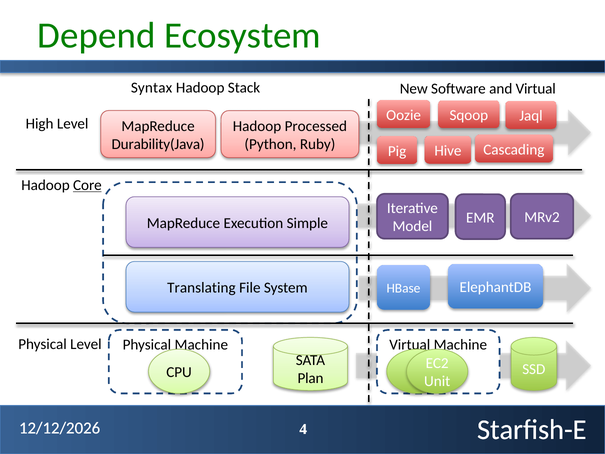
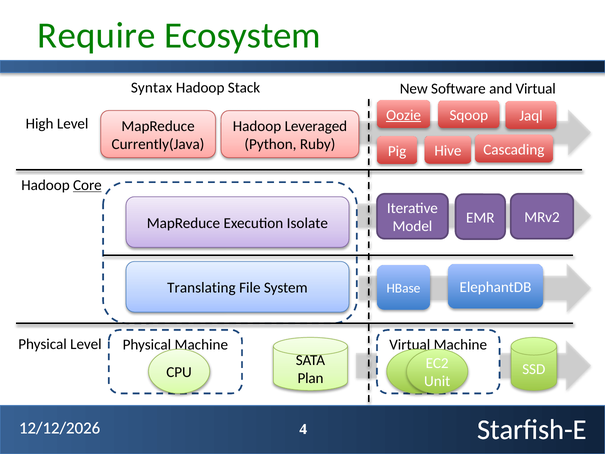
Depend: Depend -> Require (97, 35)
Oozie underline: none -> present (404, 115)
Processed: Processed -> Leveraged (316, 126)
Durability(Java: Durability(Java -> Currently(Java (158, 144)
Simple: Simple -> Isolate (307, 223)
